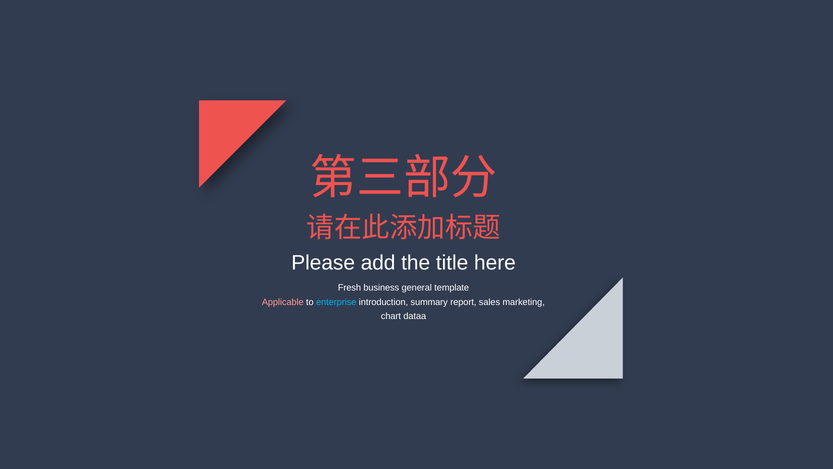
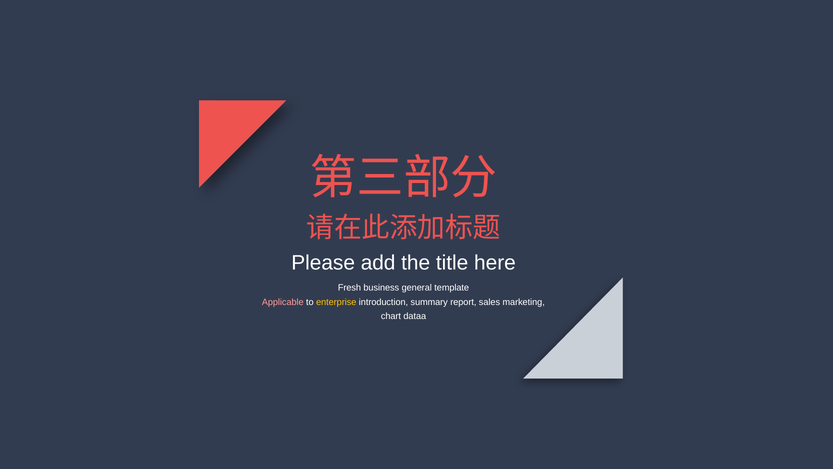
enterprise colour: light blue -> yellow (336, 302)
